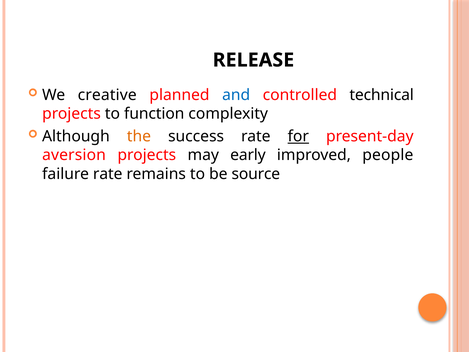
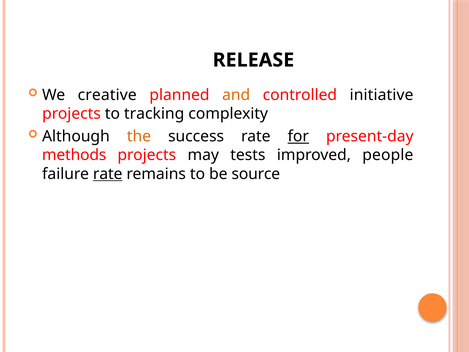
and colour: blue -> orange (236, 95)
technical: technical -> initiative (382, 95)
function: function -> tracking (154, 114)
aversion: aversion -> methods (74, 155)
early: early -> tests (248, 155)
rate underline: none -> present (108, 174)
